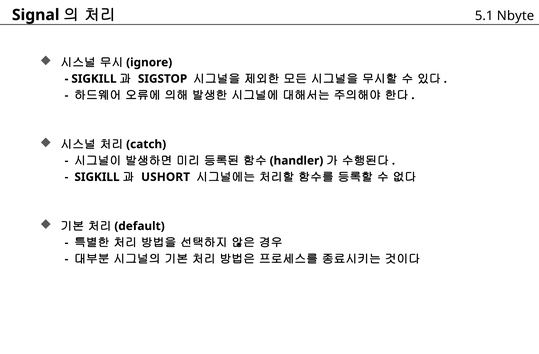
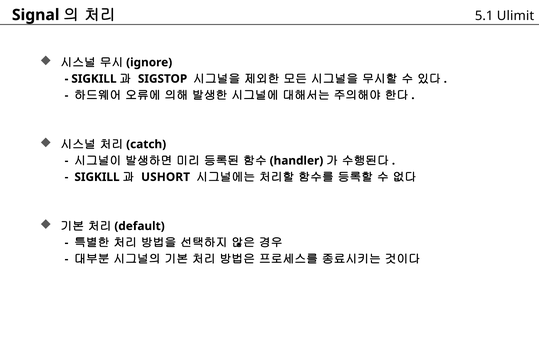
Nbyte: Nbyte -> Ulimit (516, 16)
